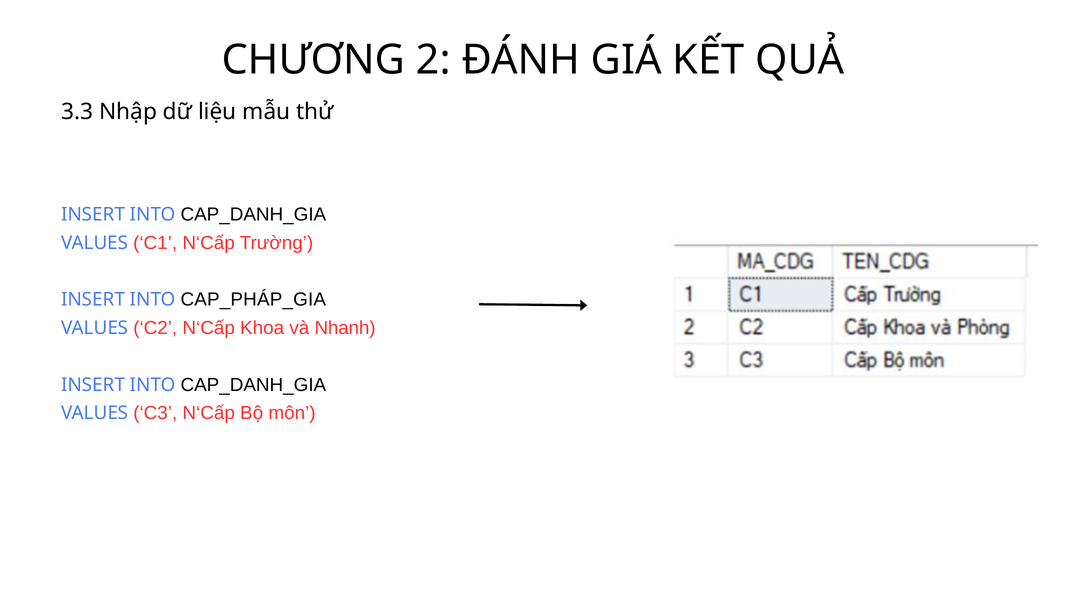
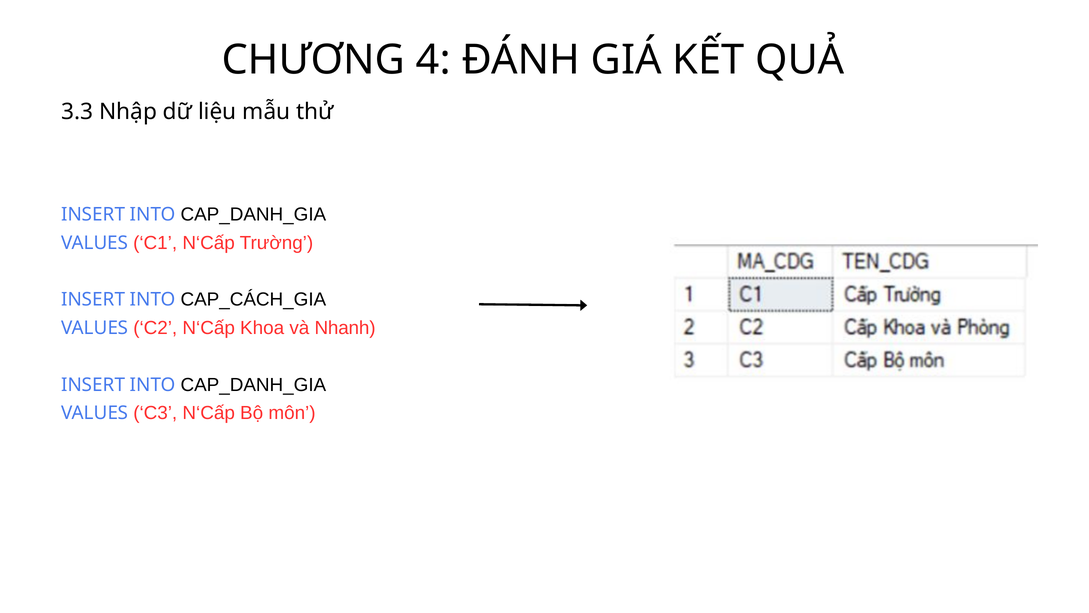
2: 2 -> 4 (433, 60)
CAP_PHÁP_GIA: CAP_PHÁP_GIA -> CAP_CÁCH_GIA (253, 299)
